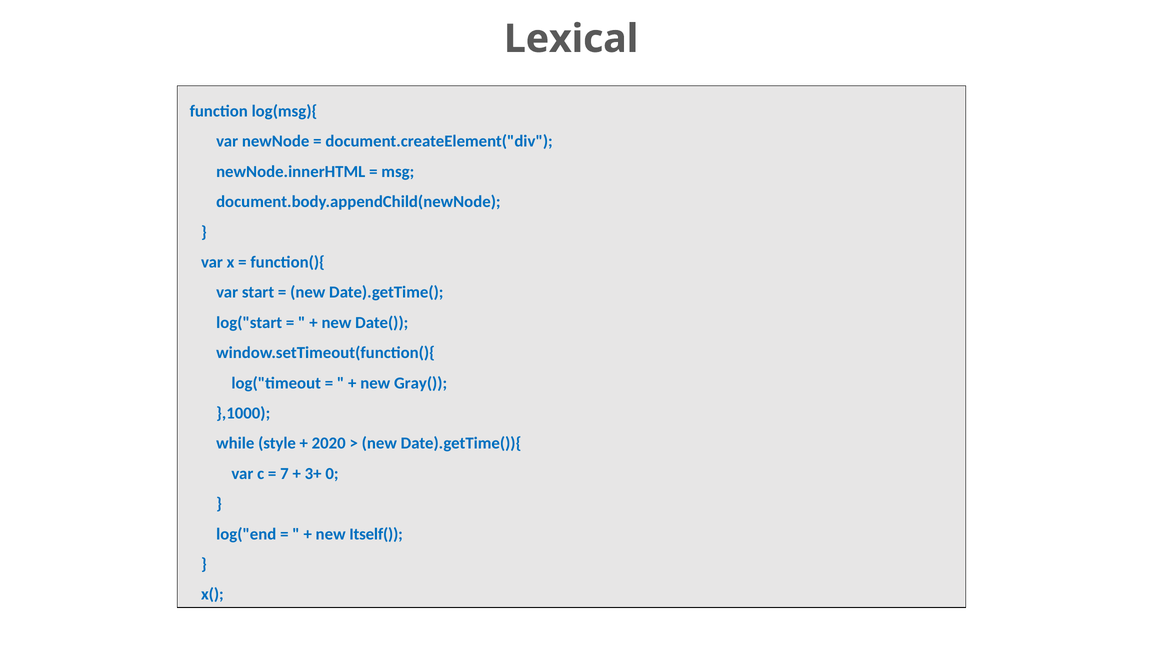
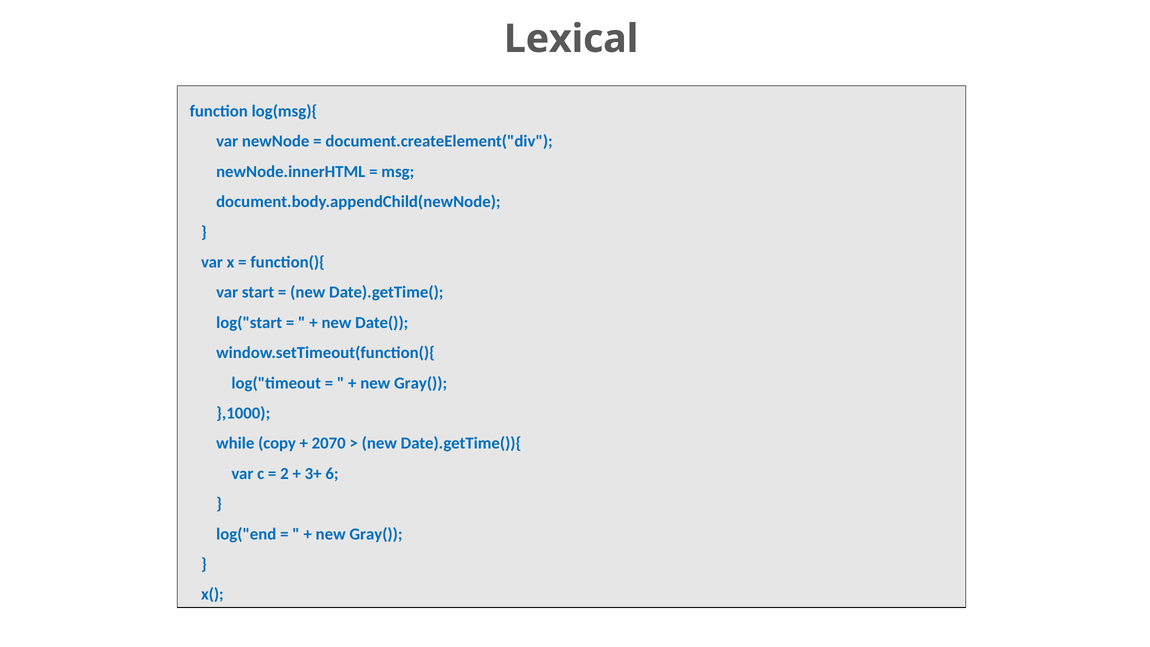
style: style -> copy (277, 443)
2020: 2020 -> 2070 (329, 443)
7: 7 -> 2 (284, 473)
0: 0 -> 6 (332, 473)
Itself(: Itself( -> Gray( (376, 534)
